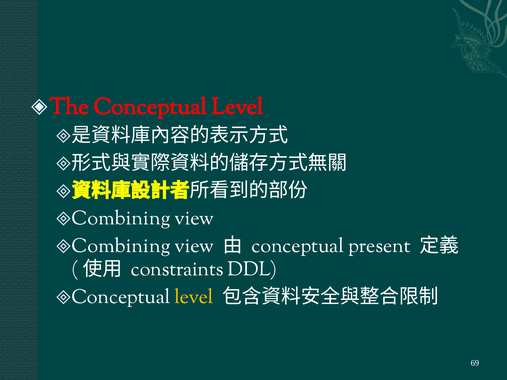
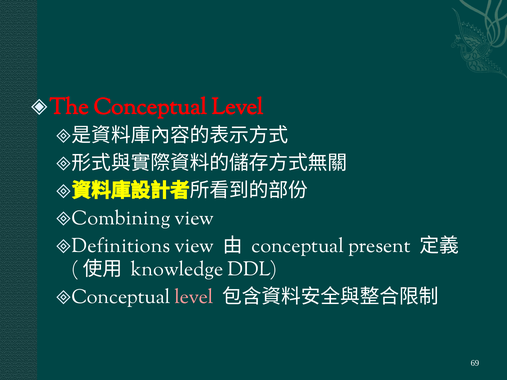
Combining: Combining -> Definitions (121, 246)
constraints: constraints -> knowledge (177, 269)
level colour: yellow -> pink (194, 297)
